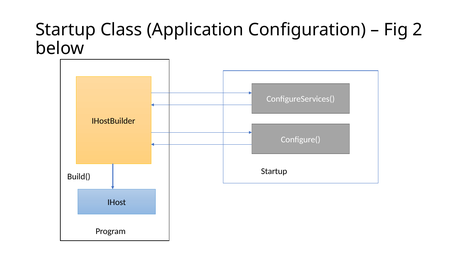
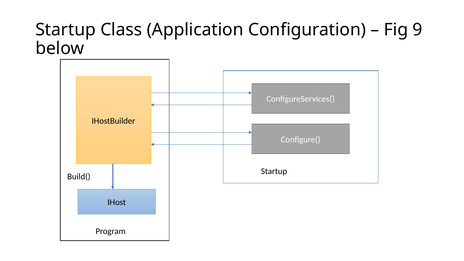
2: 2 -> 9 (418, 30)
